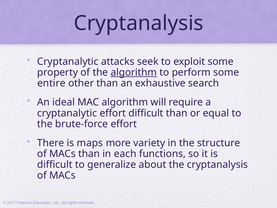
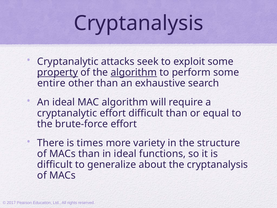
property underline: none -> present (58, 72)
maps: maps -> times (90, 143)
in each: each -> ideal (125, 154)
